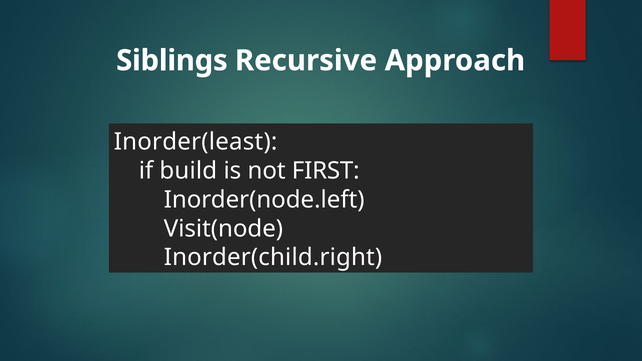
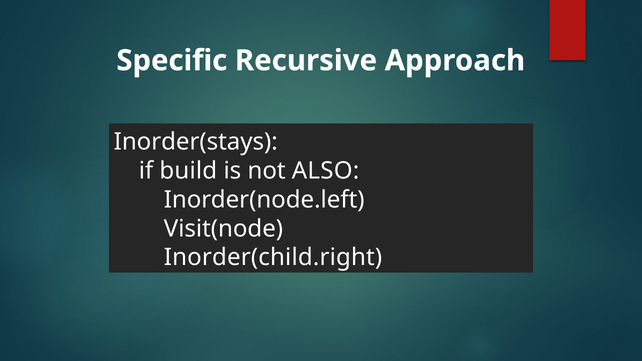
Siblings: Siblings -> Specific (172, 61)
Inorder(least: Inorder(least -> Inorder(stays (196, 142)
FIRST: FIRST -> ALSO (326, 171)
